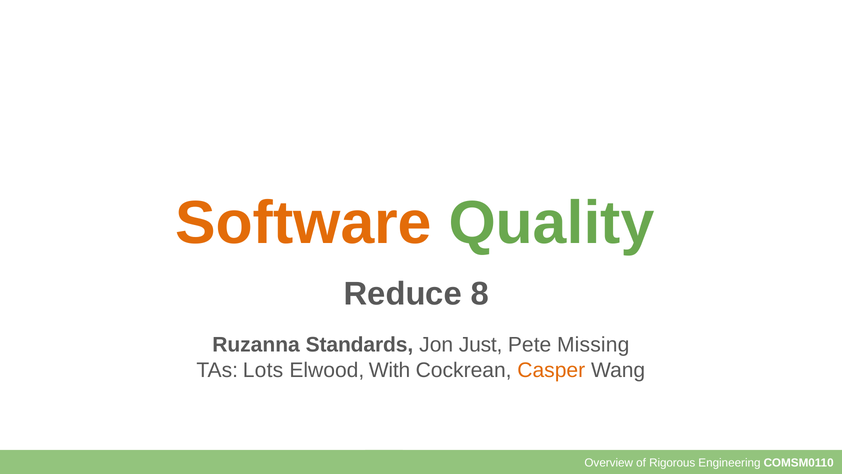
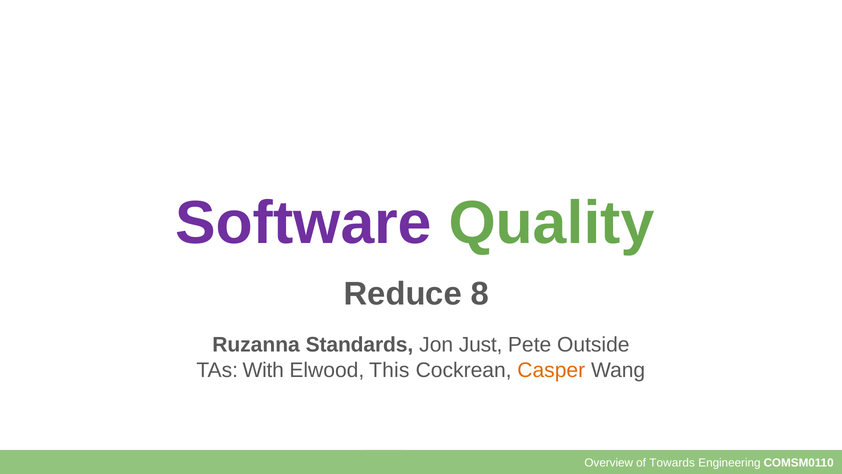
Software colour: orange -> purple (304, 223)
Missing: Missing -> Outside (593, 345)
Lots: Lots -> With (263, 370)
With: With -> This (389, 370)
Rigorous: Rigorous -> Towards (672, 462)
